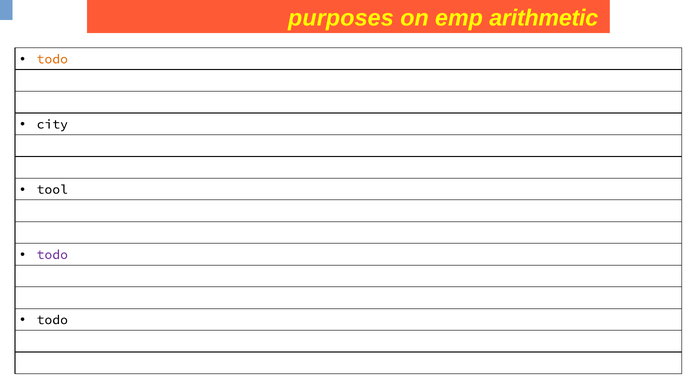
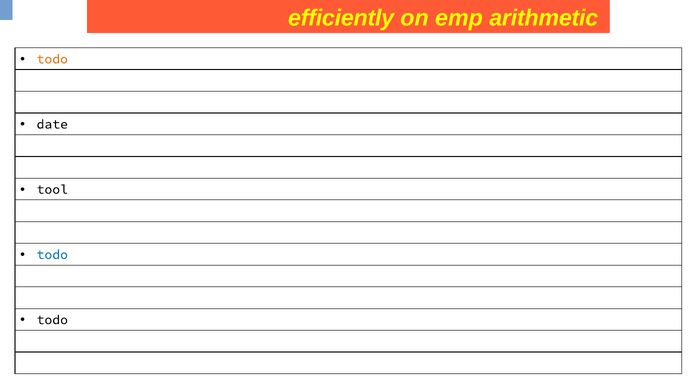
purposes: purposes -> efficiently (341, 18)
city: city -> date (52, 124)
todo colour: purple -> blue (52, 255)
